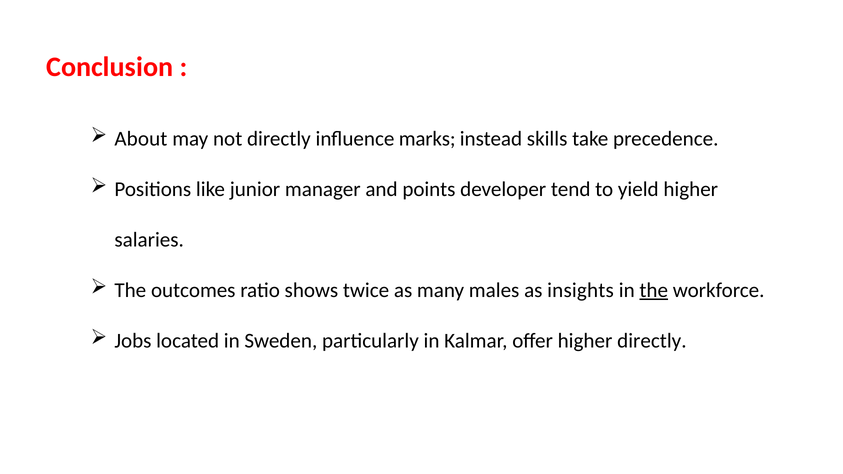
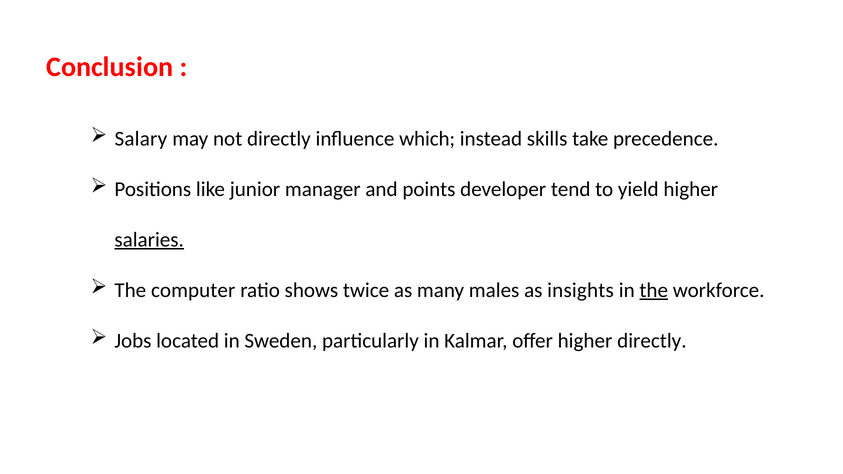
About: About -> Salary (141, 139)
marks: marks -> which (427, 139)
salaries underline: none -> present (149, 240)
outcomes: outcomes -> computer (193, 290)
